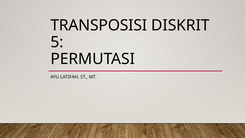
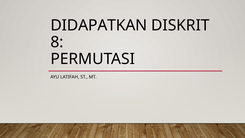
TRANSPOSISI: TRANSPOSISI -> DIDAPATKAN (99, 25)
5: 5 -> 8 (57, 42)
